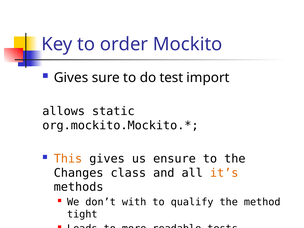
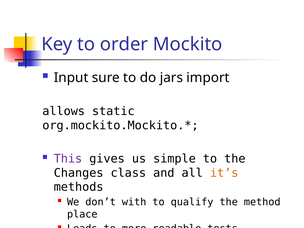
Gives: Gives -> Input (71, 78)
test: test -> jars (171, 78)
This colour: orange -> purple (68, 159)
ensure: ensure -> simple (174, 159)
tight: tight -> place (82, 214)
